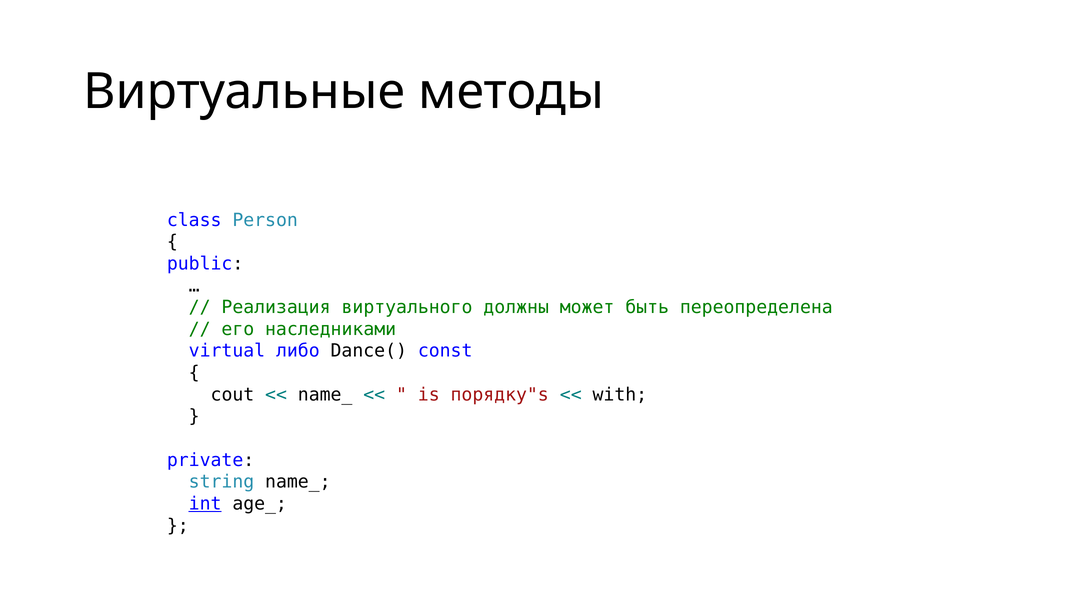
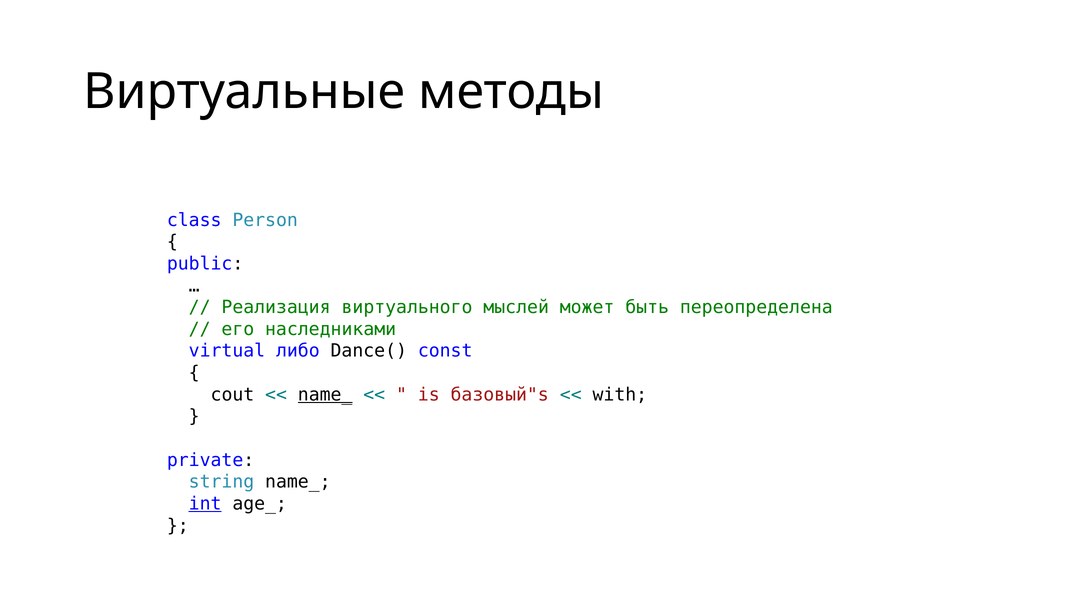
должны: должны -> мыслей (516, 307)
name_ underline: none -> present (325, 394)
порядку"s: порядку"s -> базовый"s (500, 394)
